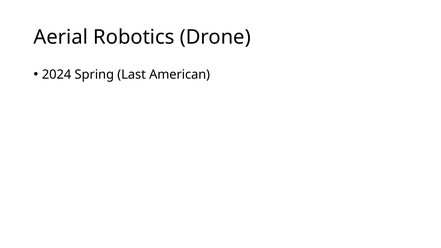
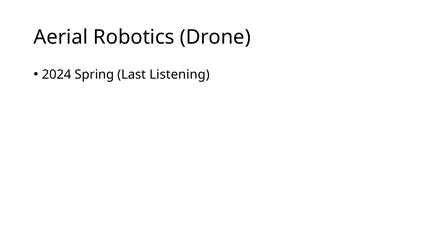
American: American -> Listening (180, 75)
